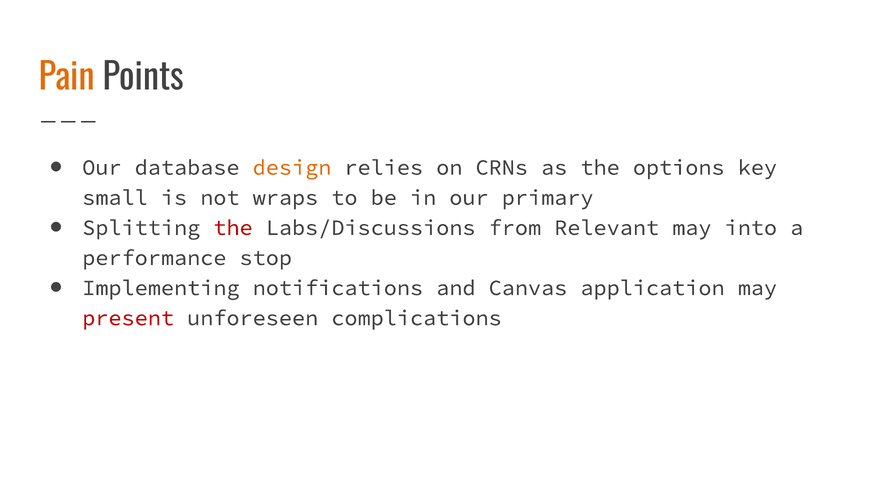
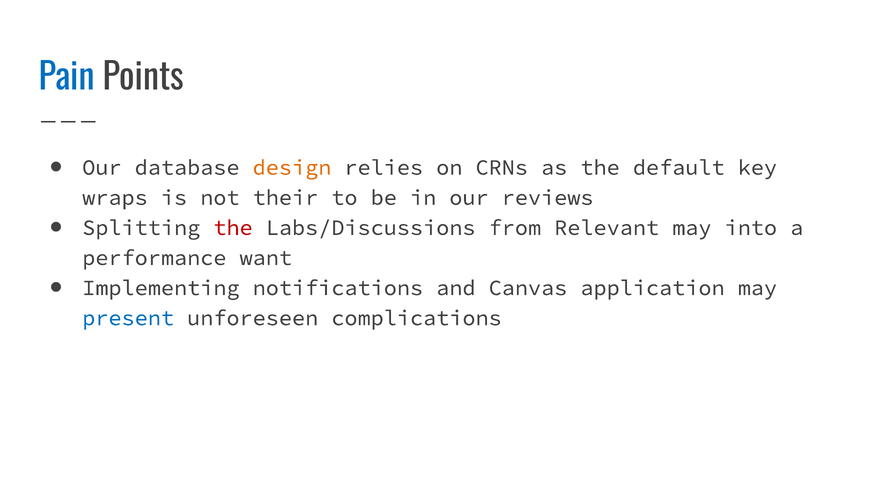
Pain colour: orange -> blue (67, 78)
options: options -> default (679, 168)
small: small -> wraps (115, 198)
wraps: wraps -> their (285, 198)
primary: primary -> reviews (548, 198)
stop: stop -> want (266, 258)
present colour: red -> blue (128, 318)
